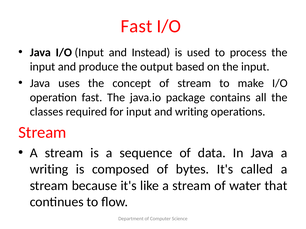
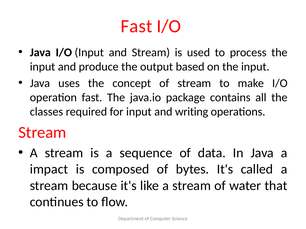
and Instead: Instead -> Stream (151, 53)
writing: writing -> impact (49, 170)
